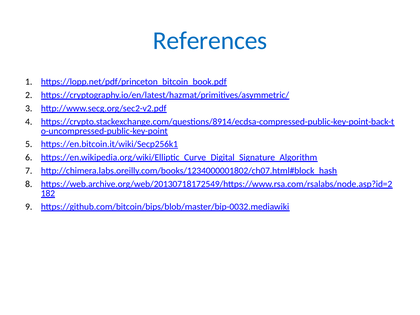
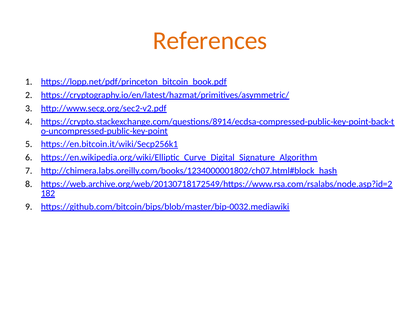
References colour: blue -> orange (210, 41)
